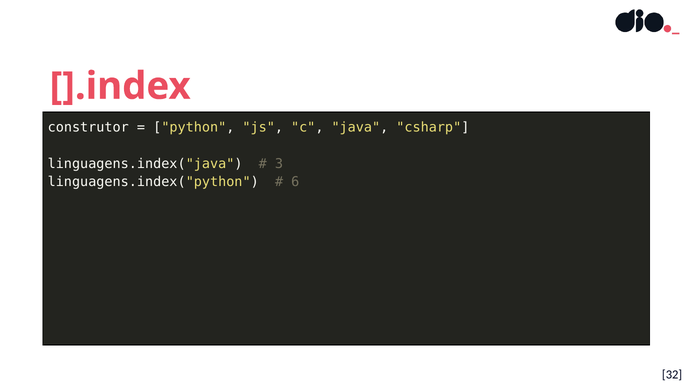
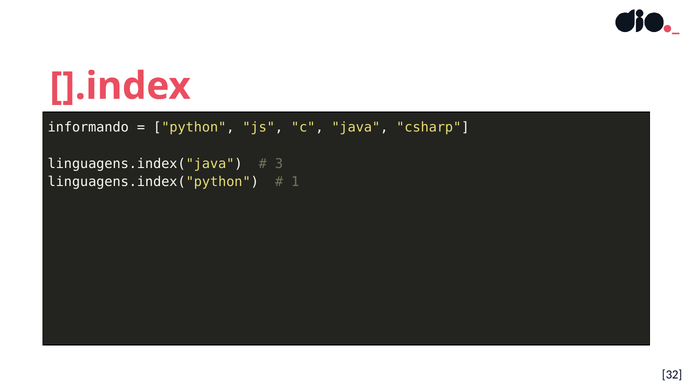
construtor: construtor -> informando (88, 127)
6: 6 -> 1 (295, 182)
